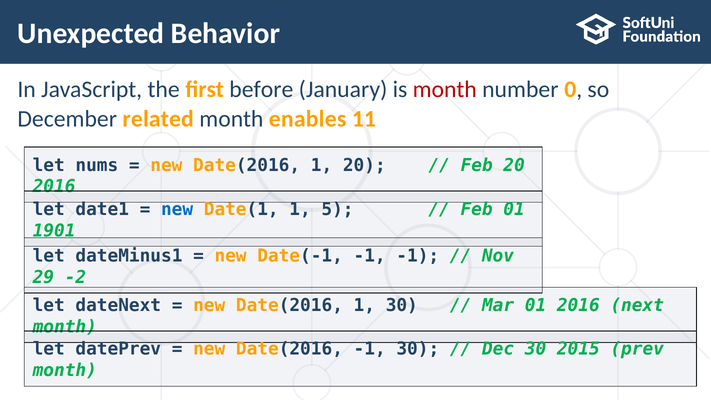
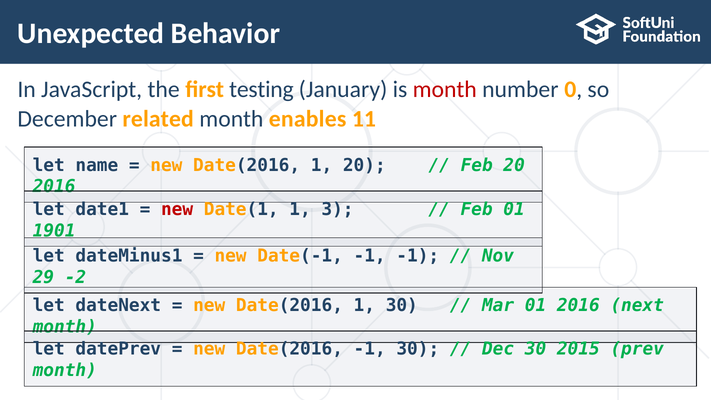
before: before -> testing (261, 89)
nums: nums -> name (97, 165)
new colour: blue -> red (177, 209)
5: 5 -> 3 (338, 209)
